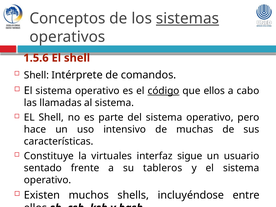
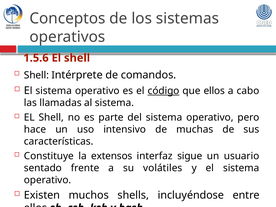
sistemas underline: present -> none (187, 18)
virtuales: virtuales -> extensos (112, 156)
tableros: tableros -> volátiles (163, 168)
